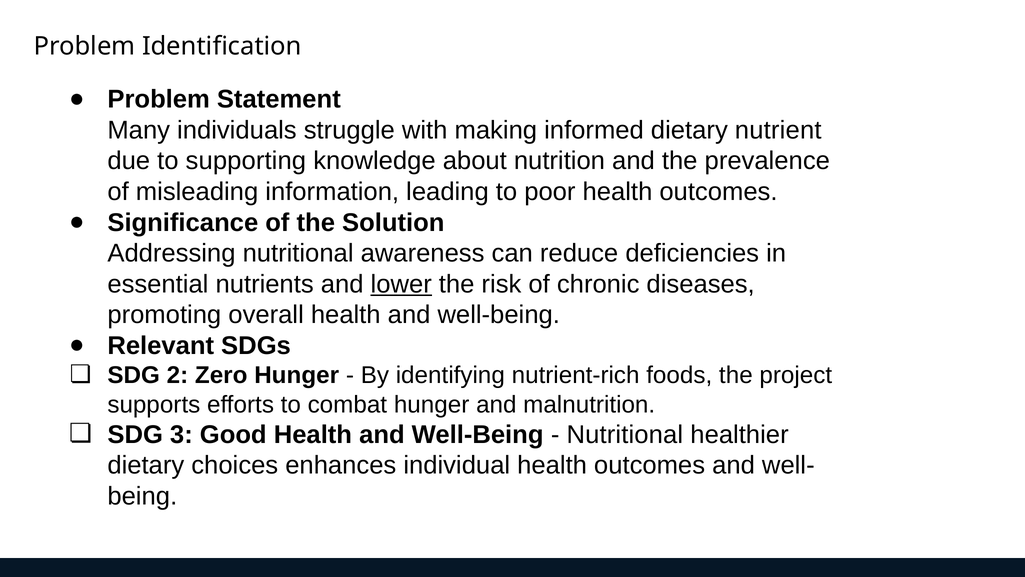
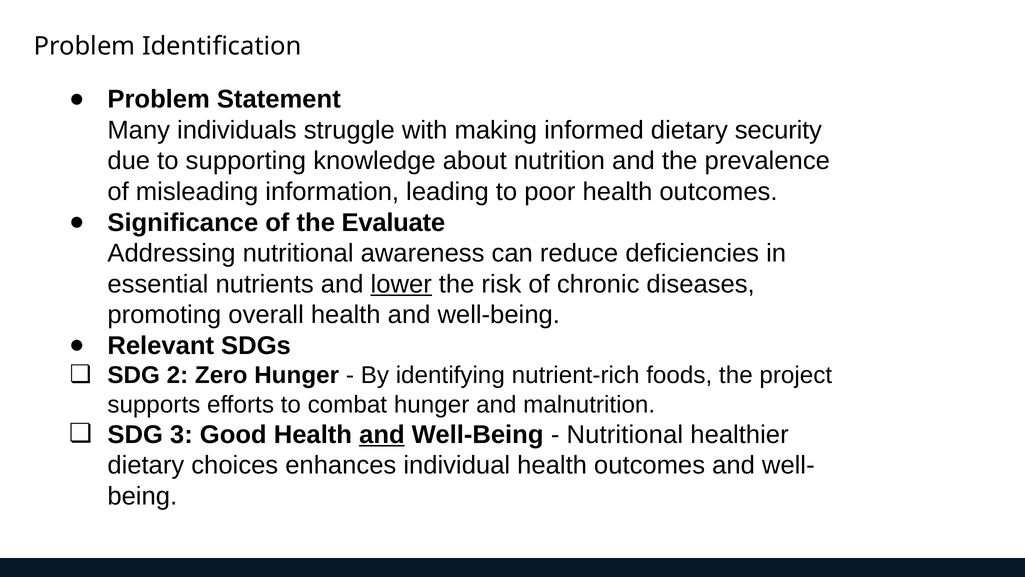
nutrient: nutrient -> security (778, 130)
Solution: Solution -> Evaluate (393, 222)
and underline: none -> present (382, 434)
